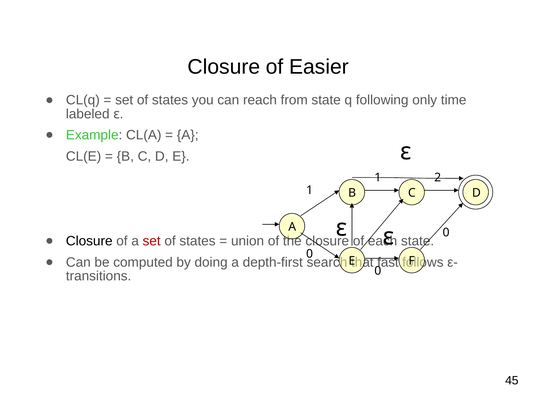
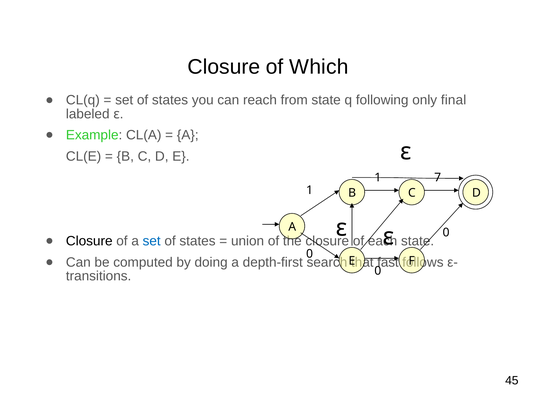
Easier: Easier -> Which (319, 67)
time: time -> final (454, 100)
2: 2 -> 7 (438, 178)
set colour: red -> blue (152, 241)
